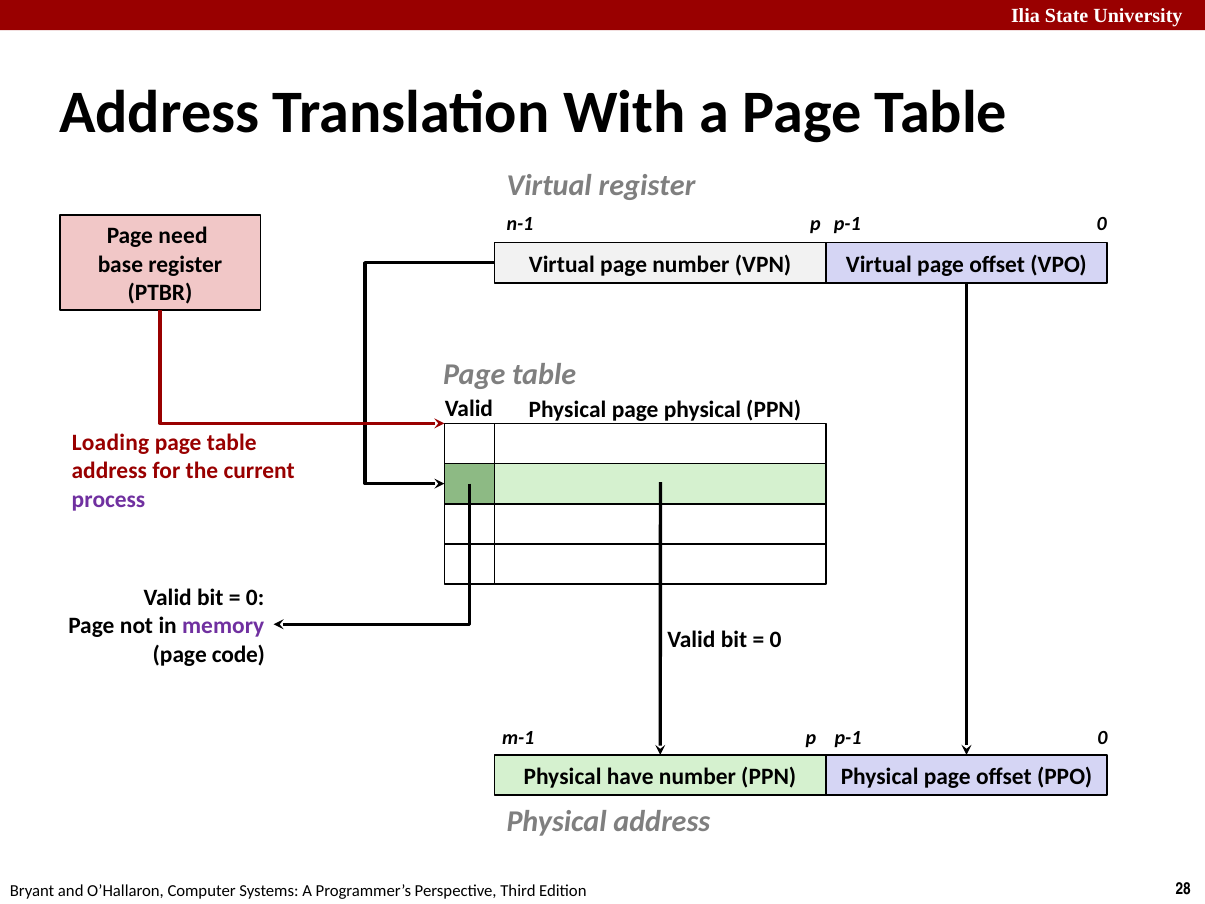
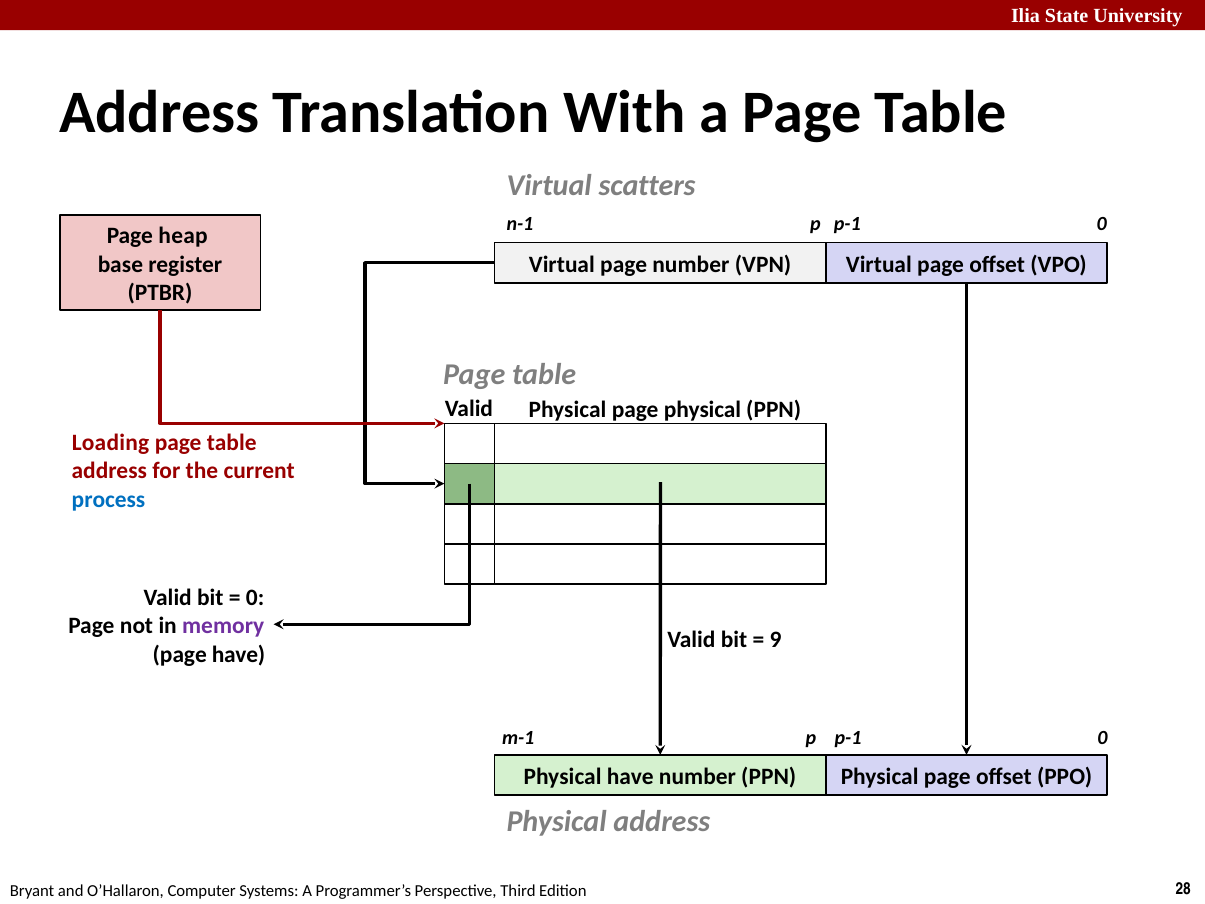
Virtual register: register -> scatters (647, 185)
need: need -> heap (183, 236)
process colour: purple -> blue (109, 499)
0: 0 -> 9 (776, 640)
page code: code -> have (238, 654)
